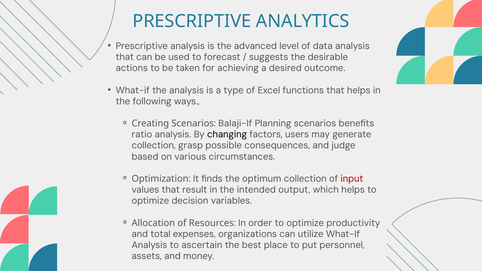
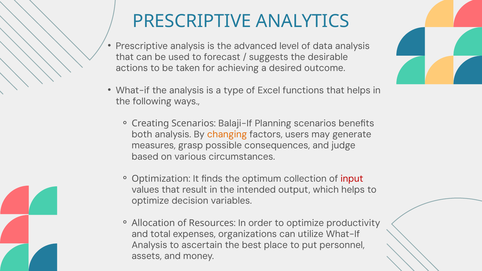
ratio: ratio -> both (142, 135)
changing colour: black -> orange (227, 135)
collection: collection -> measures (154, 146)
